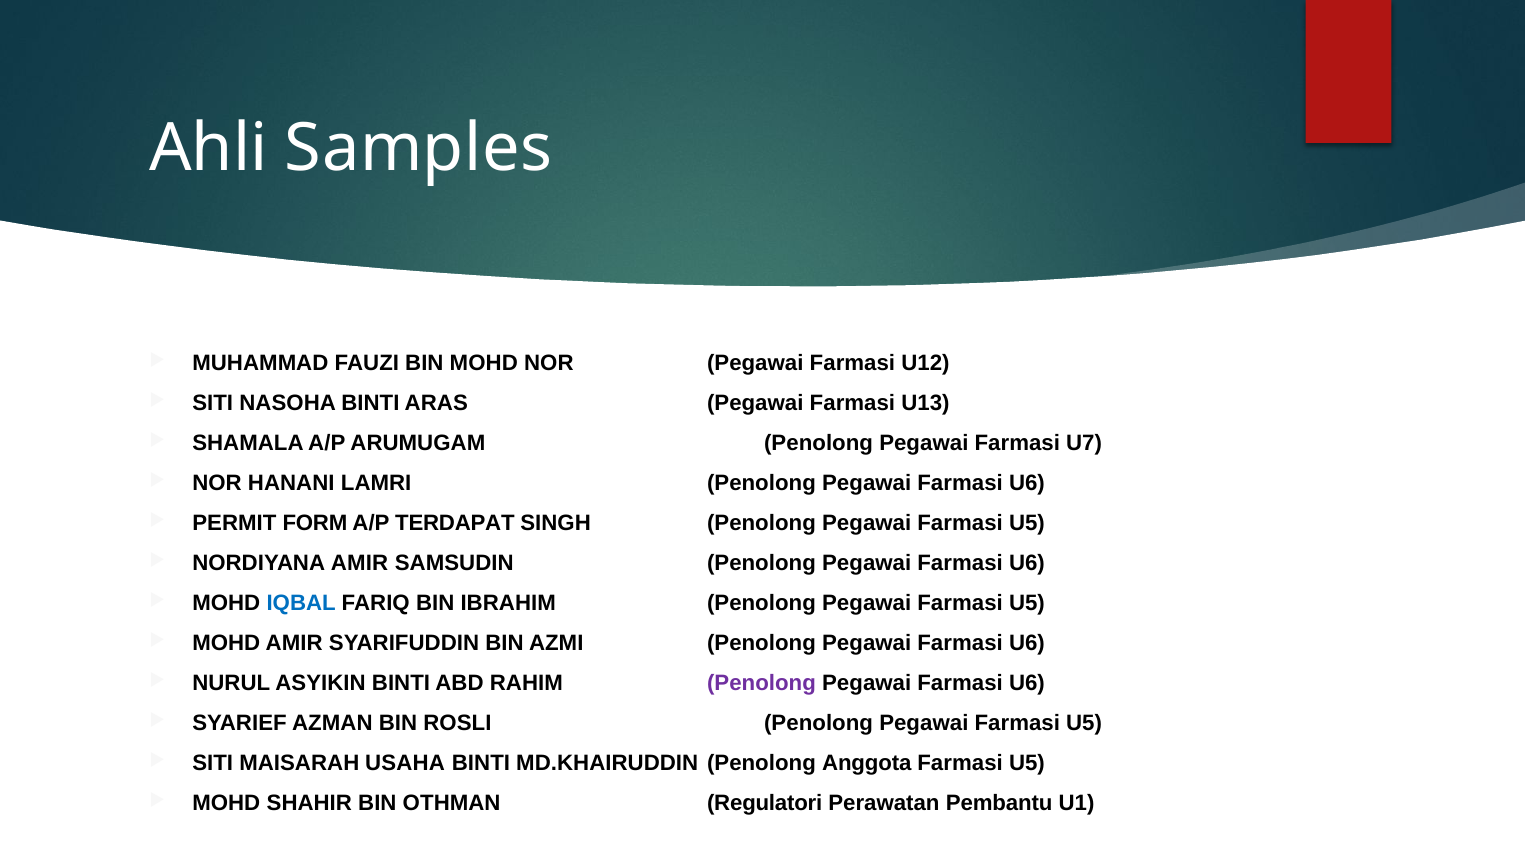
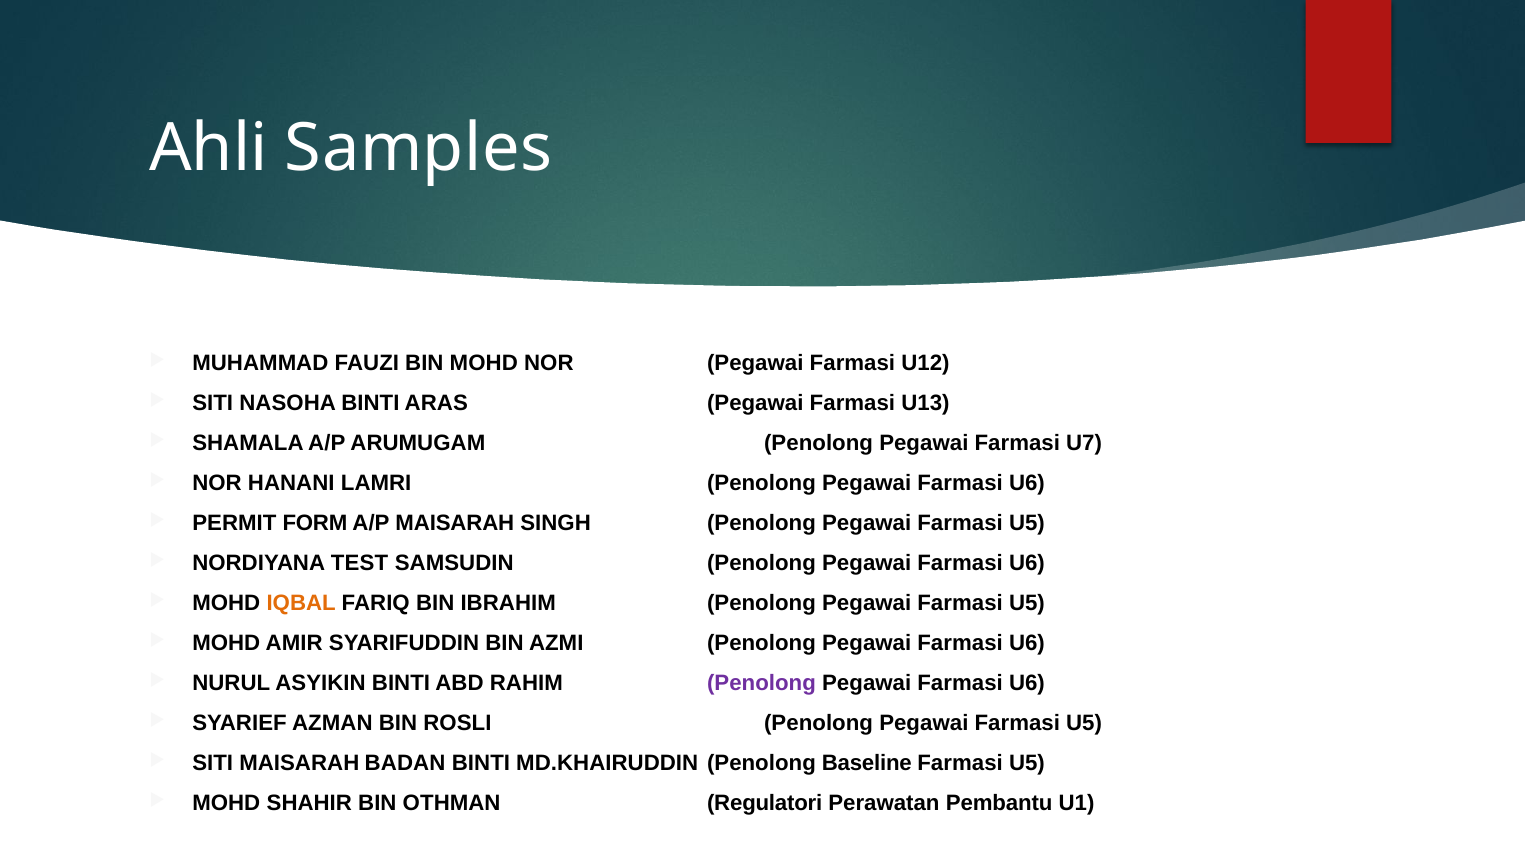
A/P TERDAPAT: TERDAPAT -> MAISARAH (455, 523)
NORDIYANA AMIR: AMIR -> TEST (359, 563)
IQBAL colour: blue -> orange (301, 603)
USAHA: USAHA -> BADAN (405, 763)
Anggota: Anggota -> Baseline (867, 763)
